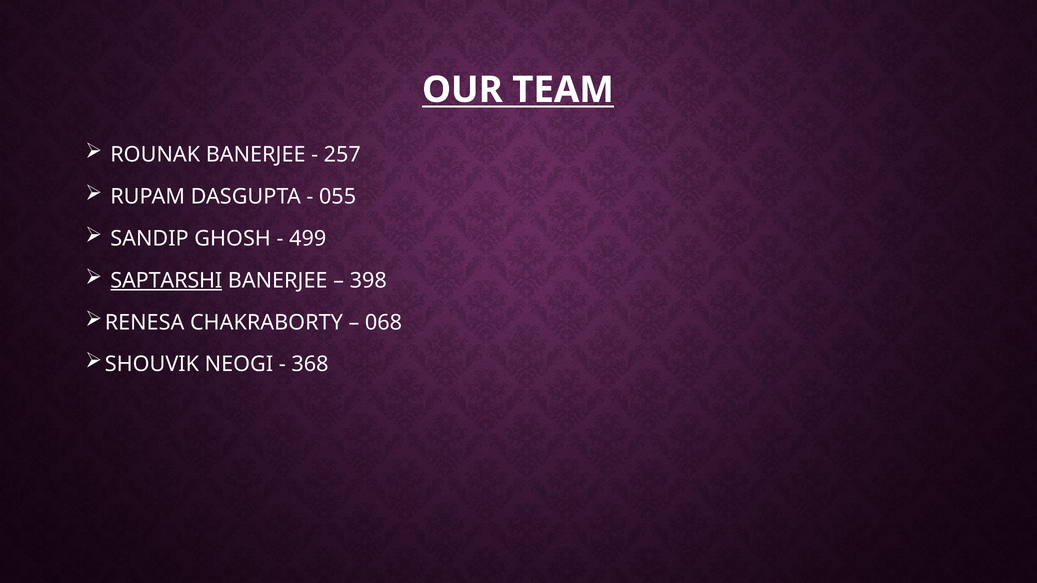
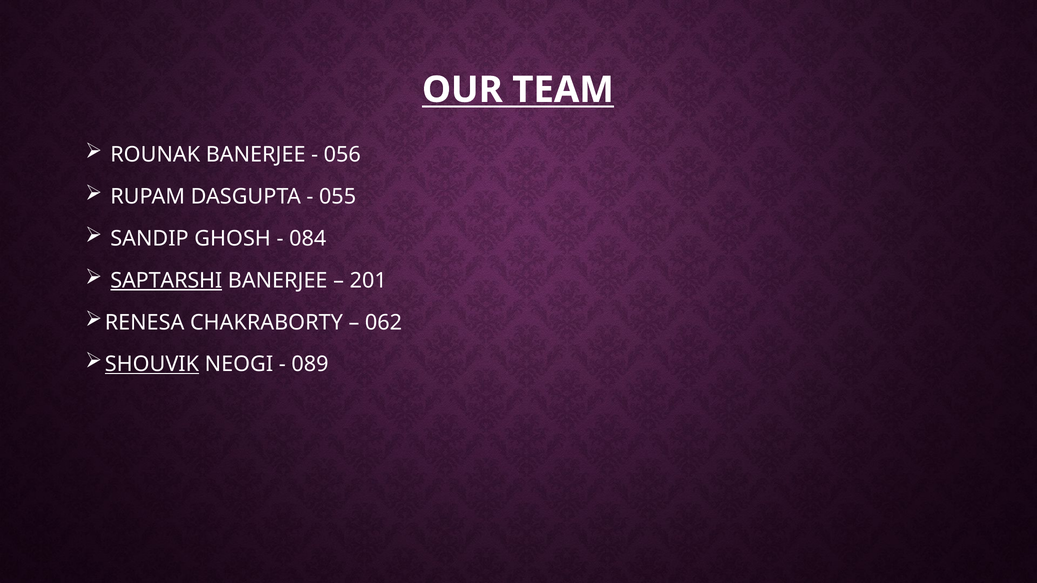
257: 257 -> 056 (342, 155)
499: 499 -> 084 (308, 239)
398: 398 -> 201 (368, 281)
068: 068 -> 062 (384, 323)
SHOUVIK underline: none -> present (152, 364)
368: 368 -> 089 (310, 364)
